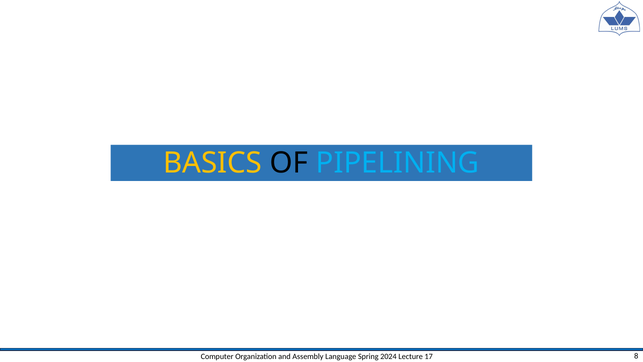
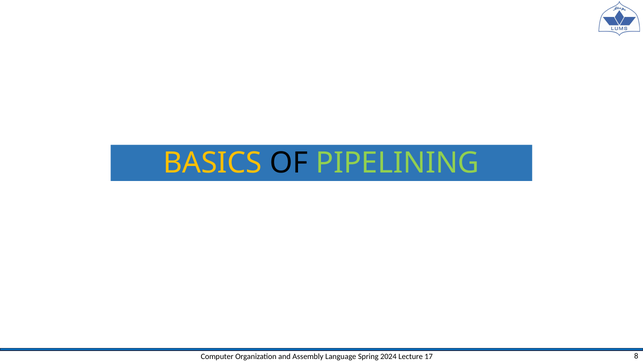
PIPELINING colour: light blue -> light green (398, 163)
